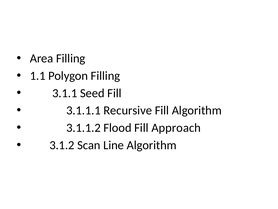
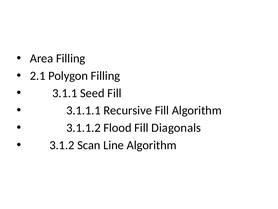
1.1: 1.1 -> 2.1 (38, 76)
Approach: Approach -> Diagonals (176, 128)
